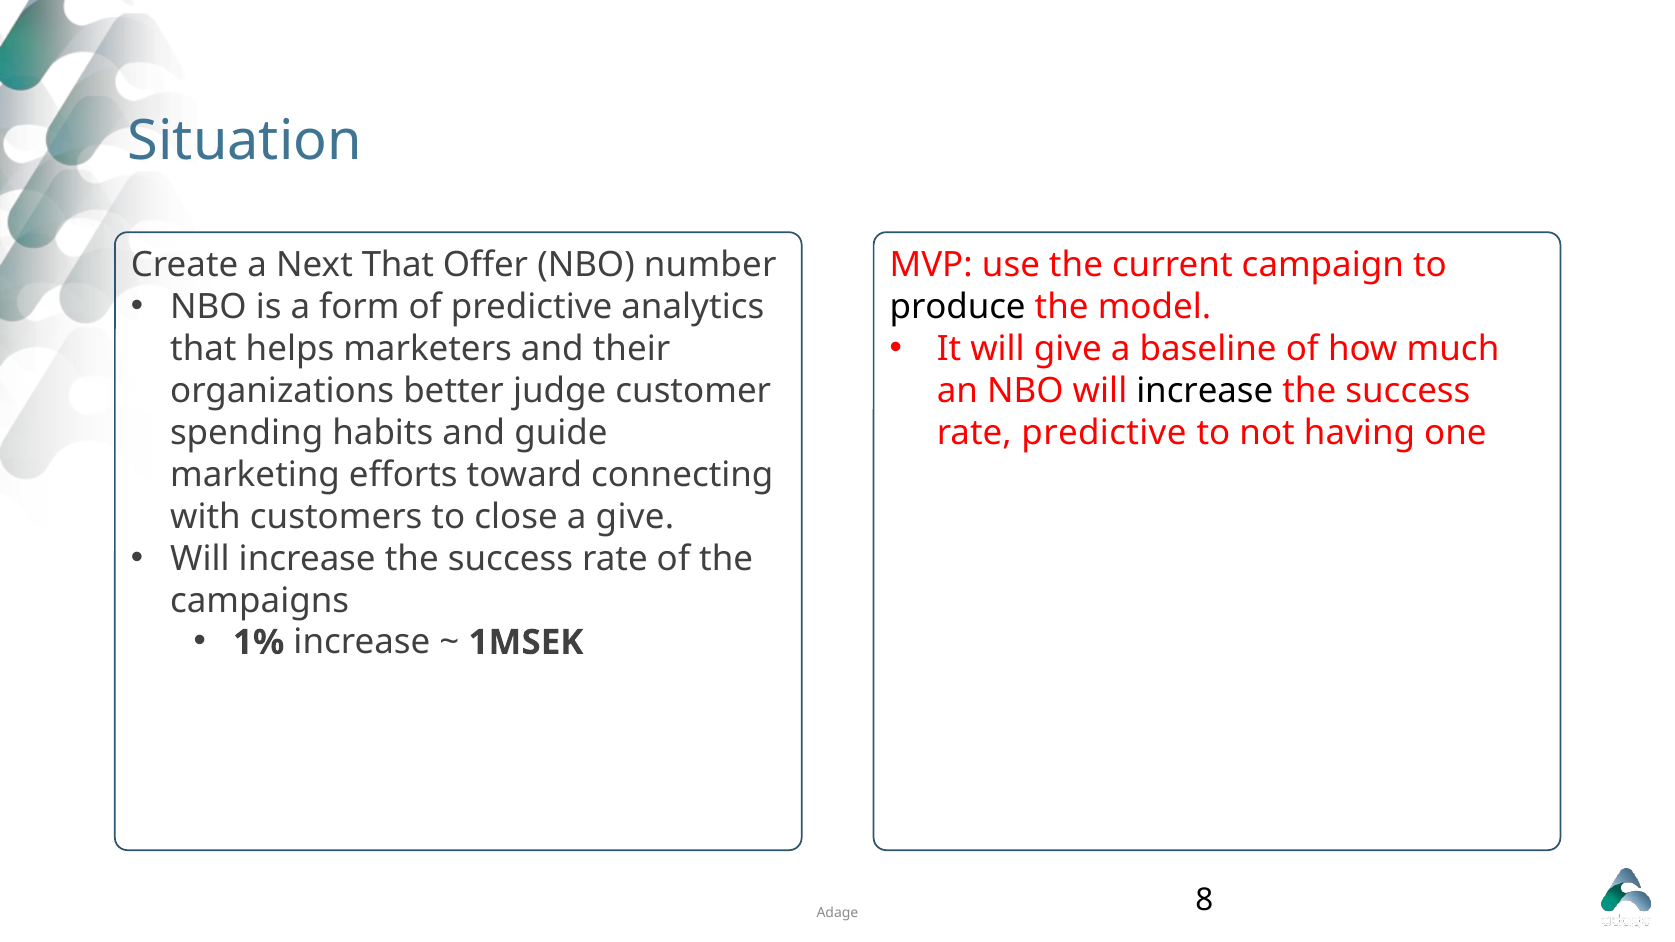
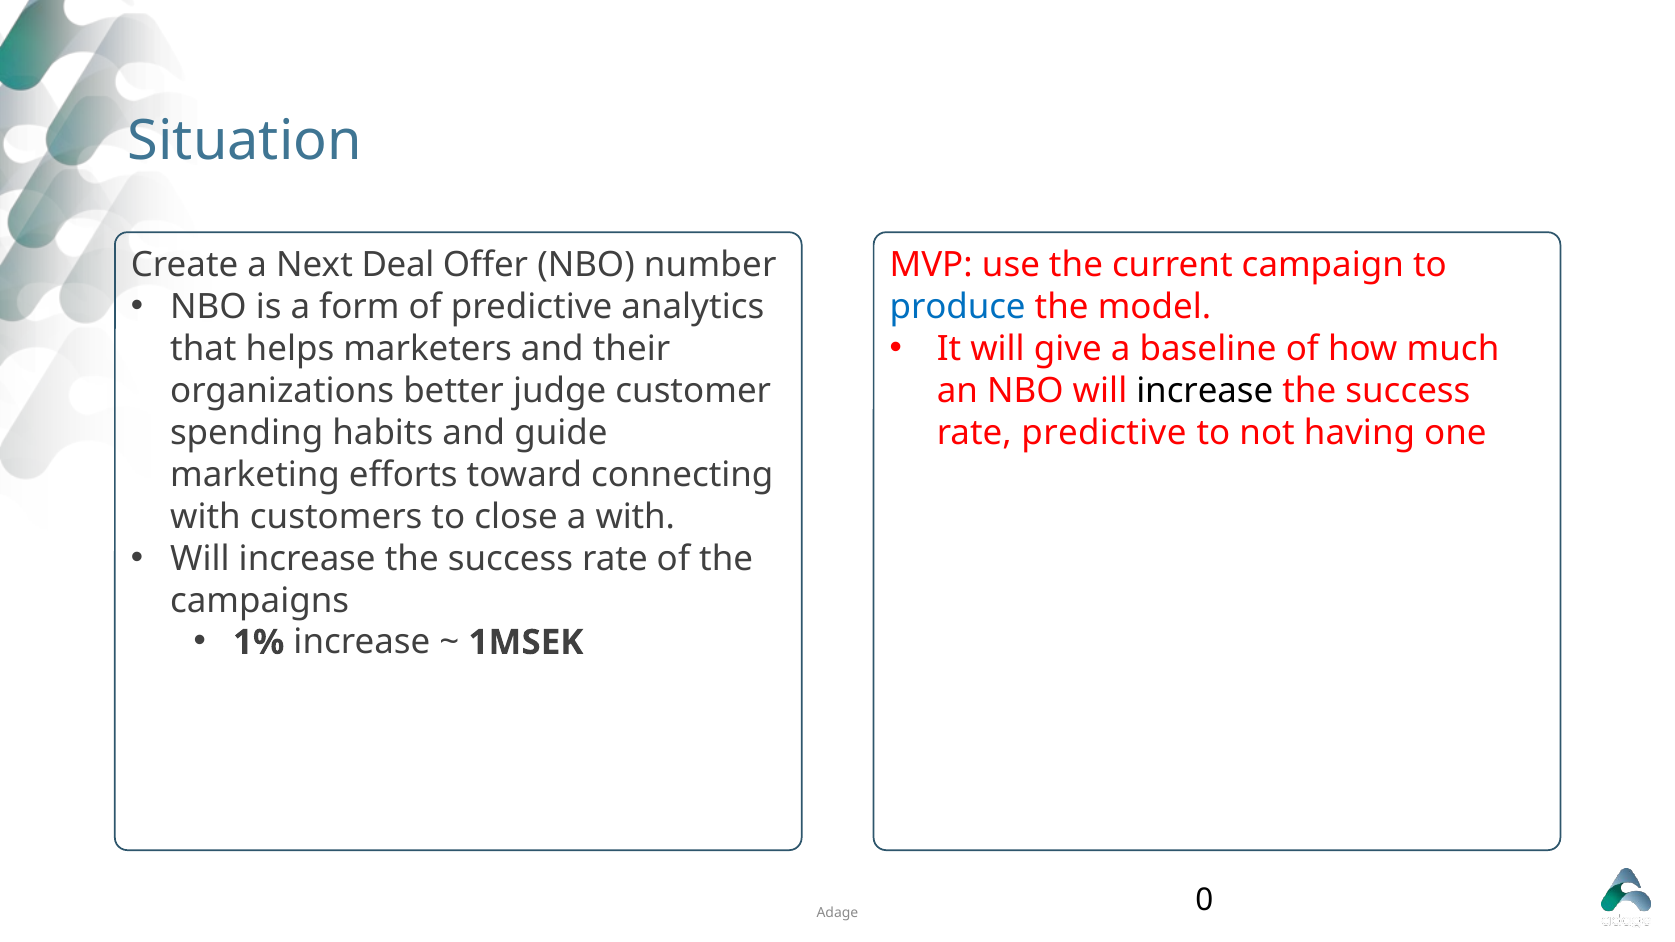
Next That: That -> Deal (398, 265)
produce colour: black -> blue (958, 307)
a give: give -> with (635, 517)
8: 8 -> 0 (1204, 901)
